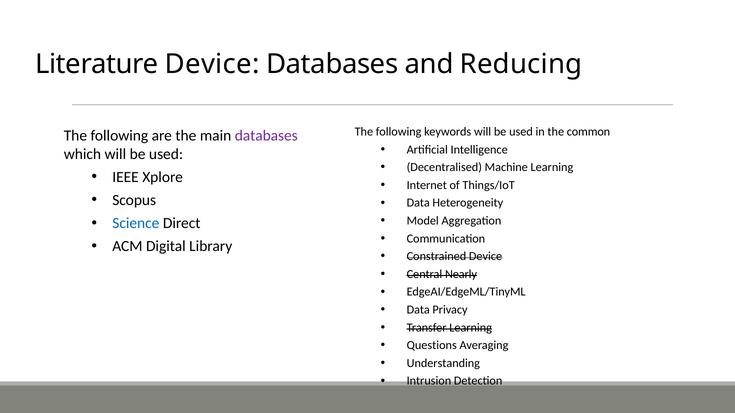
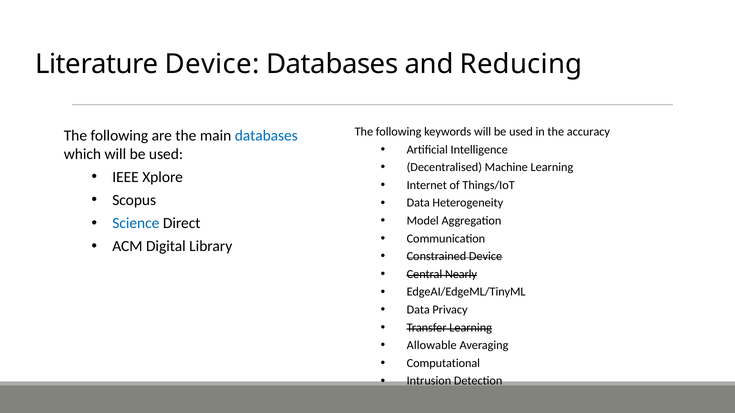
common: common -> accuracy (588, 132)
databases colour: purple -> blue (266, 136)
Questions: Questions -> Allowable (432, 346)
Understanding: Understanding -> Computational (443, 363)
